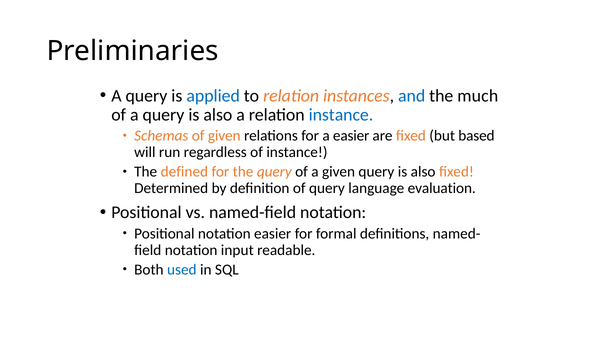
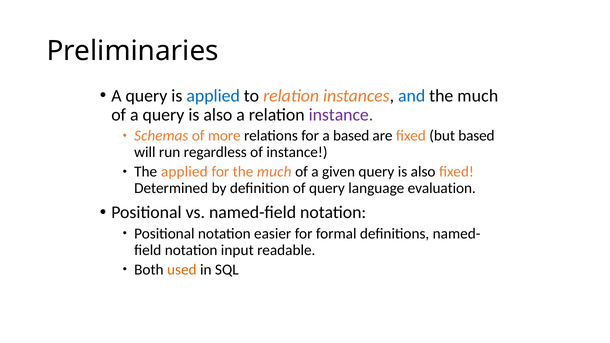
instance colour: blue -> purple (341, 115)
of given: given -> more (224, 136)
a easier: easier -> based (351, 136)
The defined: defined -> applied (184, 172)
for the query: query -> much (274, 172)
used colour: blue -> orange (182, 270)
